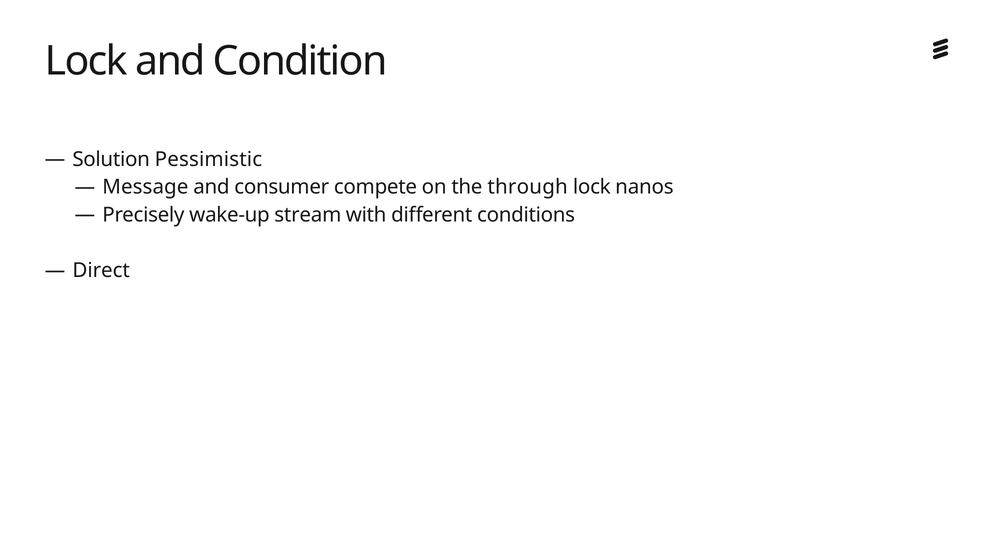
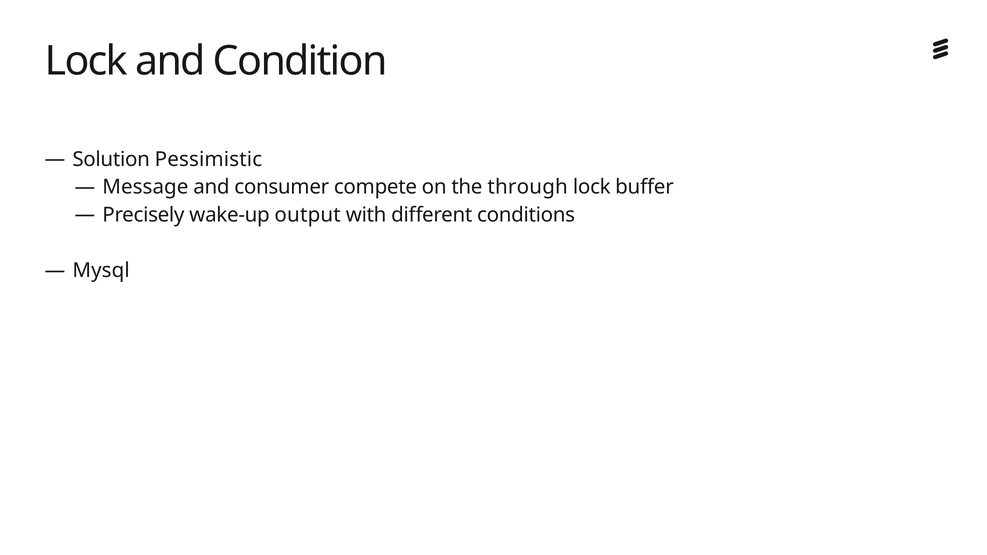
nanos: nanos -> buffer (644, 187)
stream: stream -> output (308, 215)
Direct: Direct -> Mysql (101, 271)
